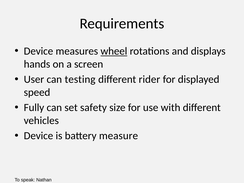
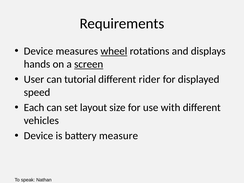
screen underline: none -> present (89, 64)
testing: testing -> tutorial (80, 79)
Fully: Fully -> Each (34, 108)
safety: safety -> layout (94, 108)
